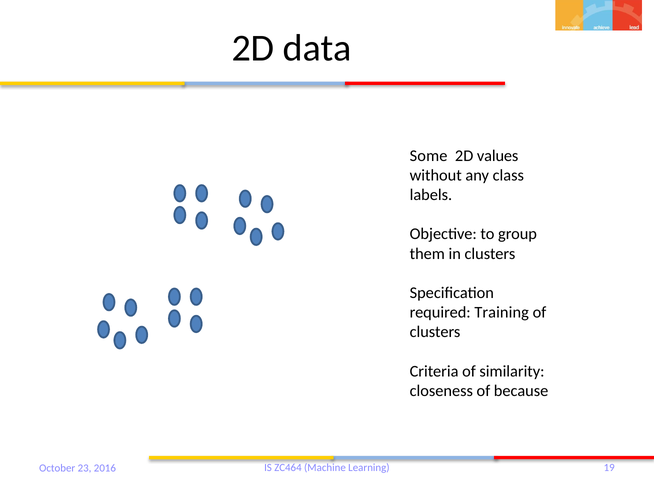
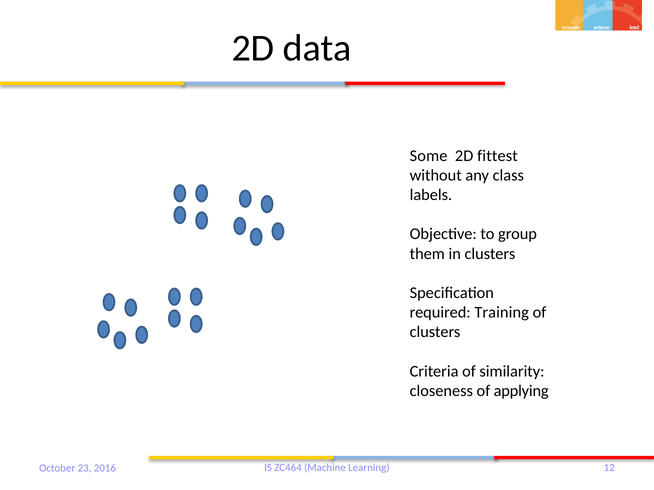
values: values -> fittest (498, 156)
because: because -> applying (521, 391)
19: 19 -> 12 (609, 468)
